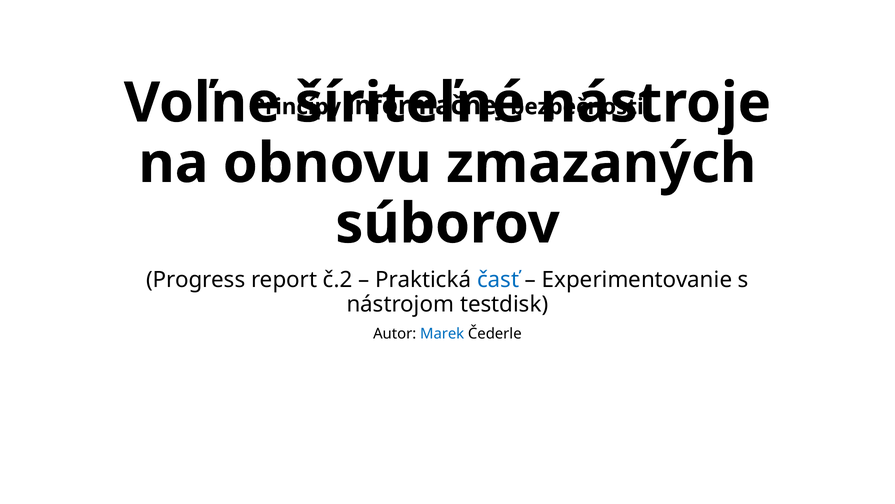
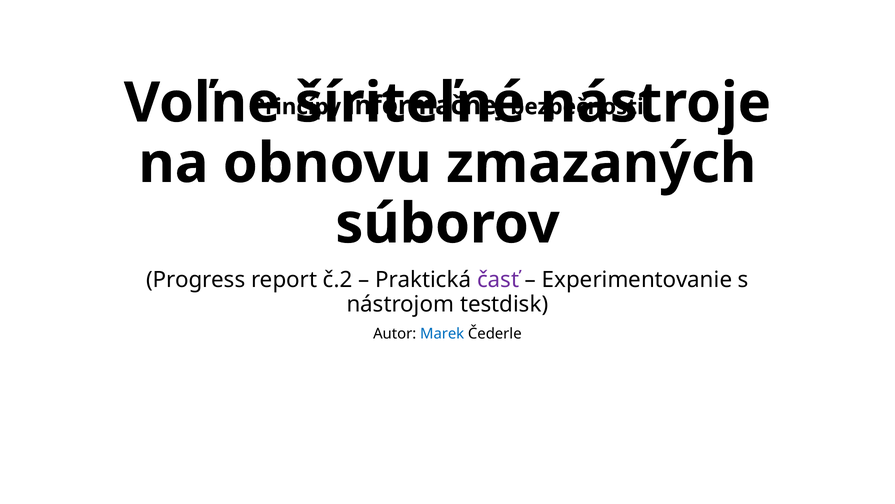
časť colour: blue -> purple (498, 280)
